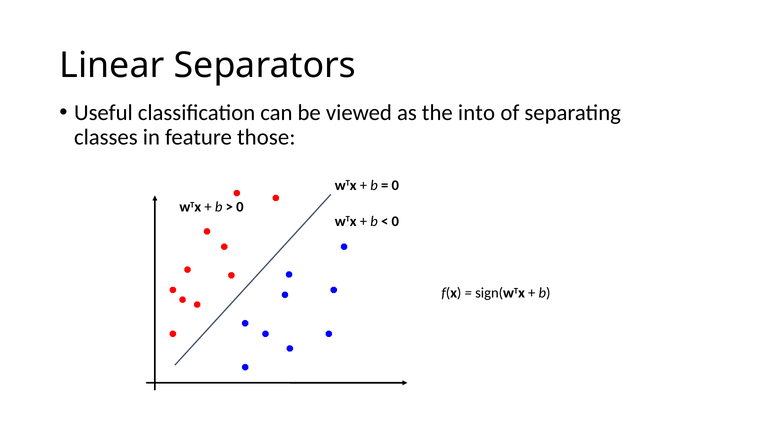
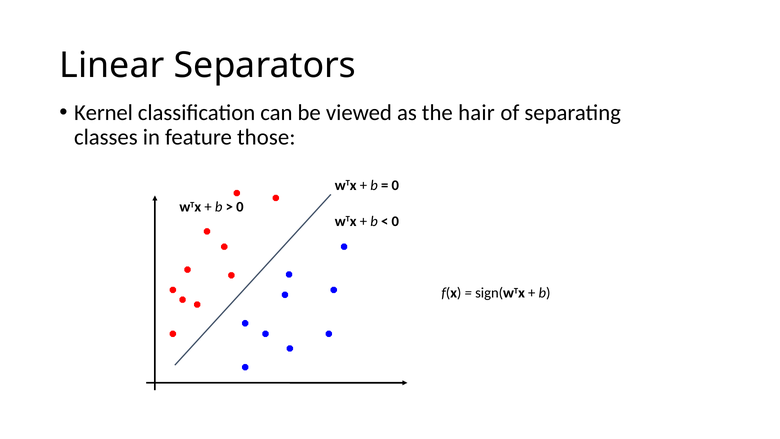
Useful: Useful -> Kernel (103, 113)
into: into -> hair (476, 113)
